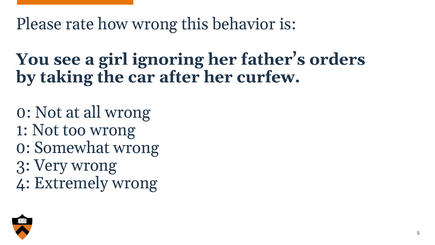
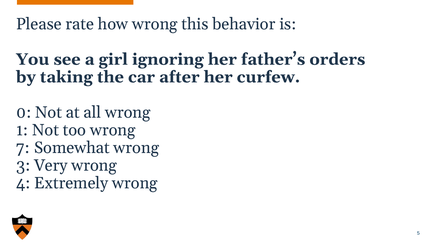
0: 0 -> 7 (23, 147)
